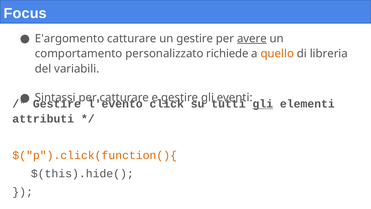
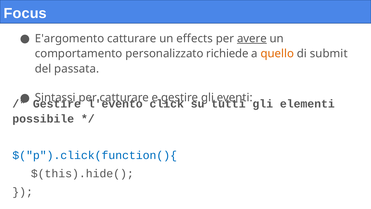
un gestire: gestire -> effects (195, 38)
libreria: libreria -> submit (329, 54)
variabili: variabili -> passata (77, 69)
gli underline: present -> none (263, 104)
attributi: attributi -> possibile (43, 119)
$("p").click(function(){ colour: orange -> blue (95, 155)
